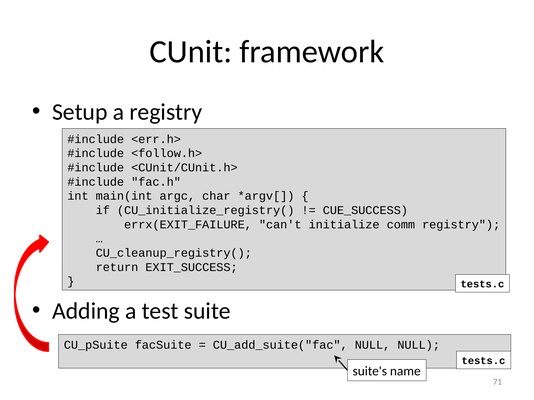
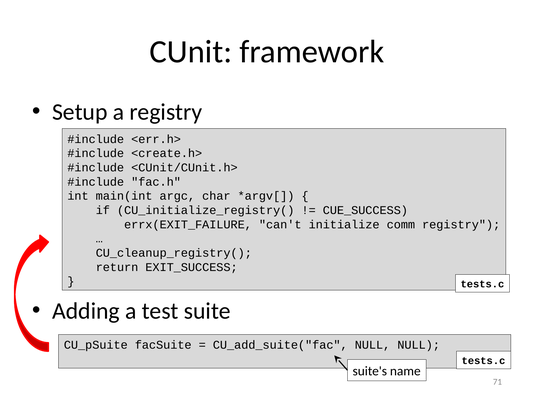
<follow.h>: <follow.h> -> <create.h> (167, 154)
